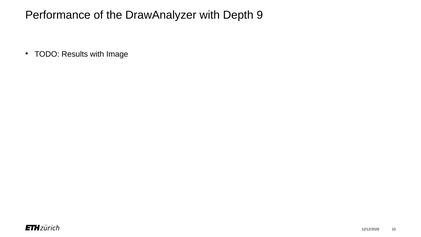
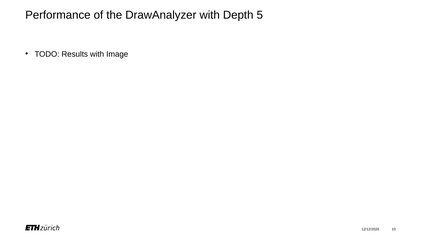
9: 9 -> 5 (260, 15)
